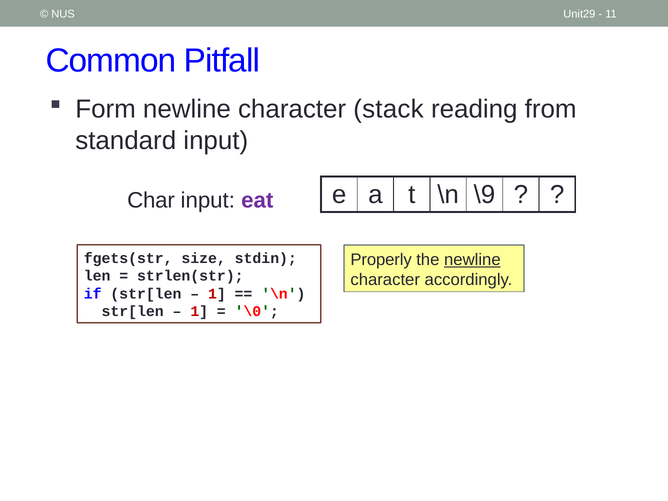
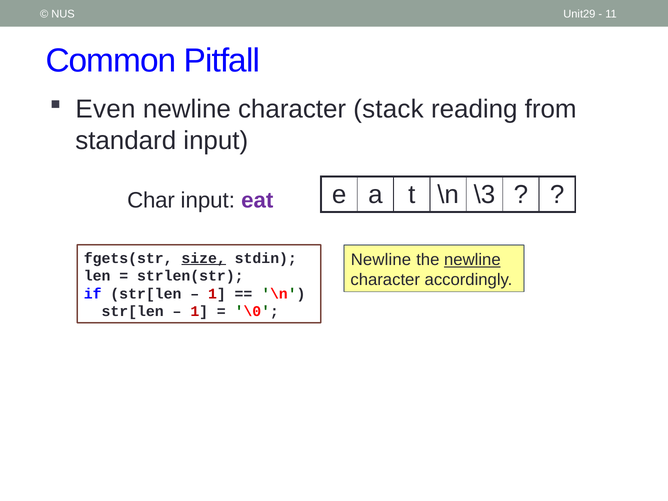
Form: Form -> Even (105, 109)
\9: \9 -> \3 (484, 195)
Properly: Properly -> Newline (381, 260)
size underline: none -> present (204, 258)
